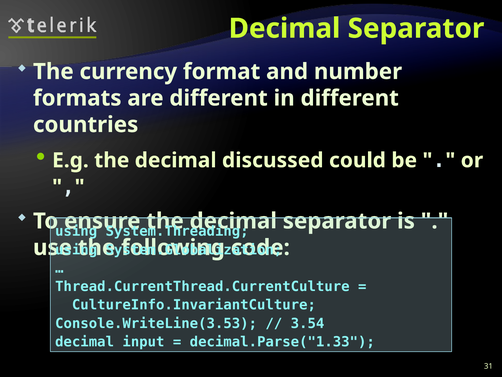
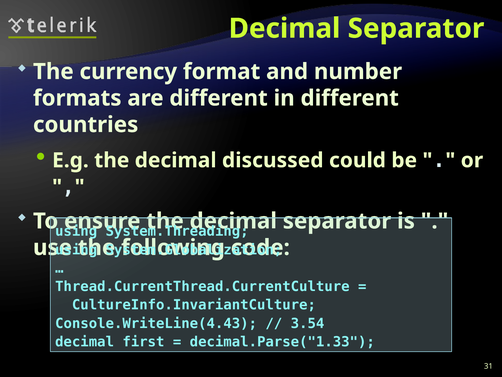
Console.WriteLine(3.53: Console.WriteLine(3.53 -> Console.WriteLine(4.43 (156, 323)
input: input -> first (143, 341)
